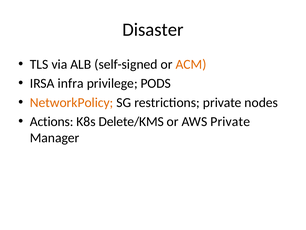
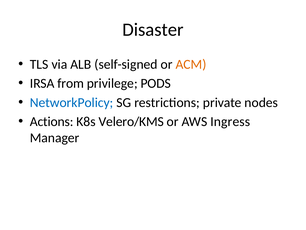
infra: infra -> from (71, 83)
NetworkPolicy colour: orange -> blue (72, 102)
Delete/KMS: Delete/KMS -> Velero/KMS (131, 121)
AWS Private: Private -> Ingress (230, 121)
